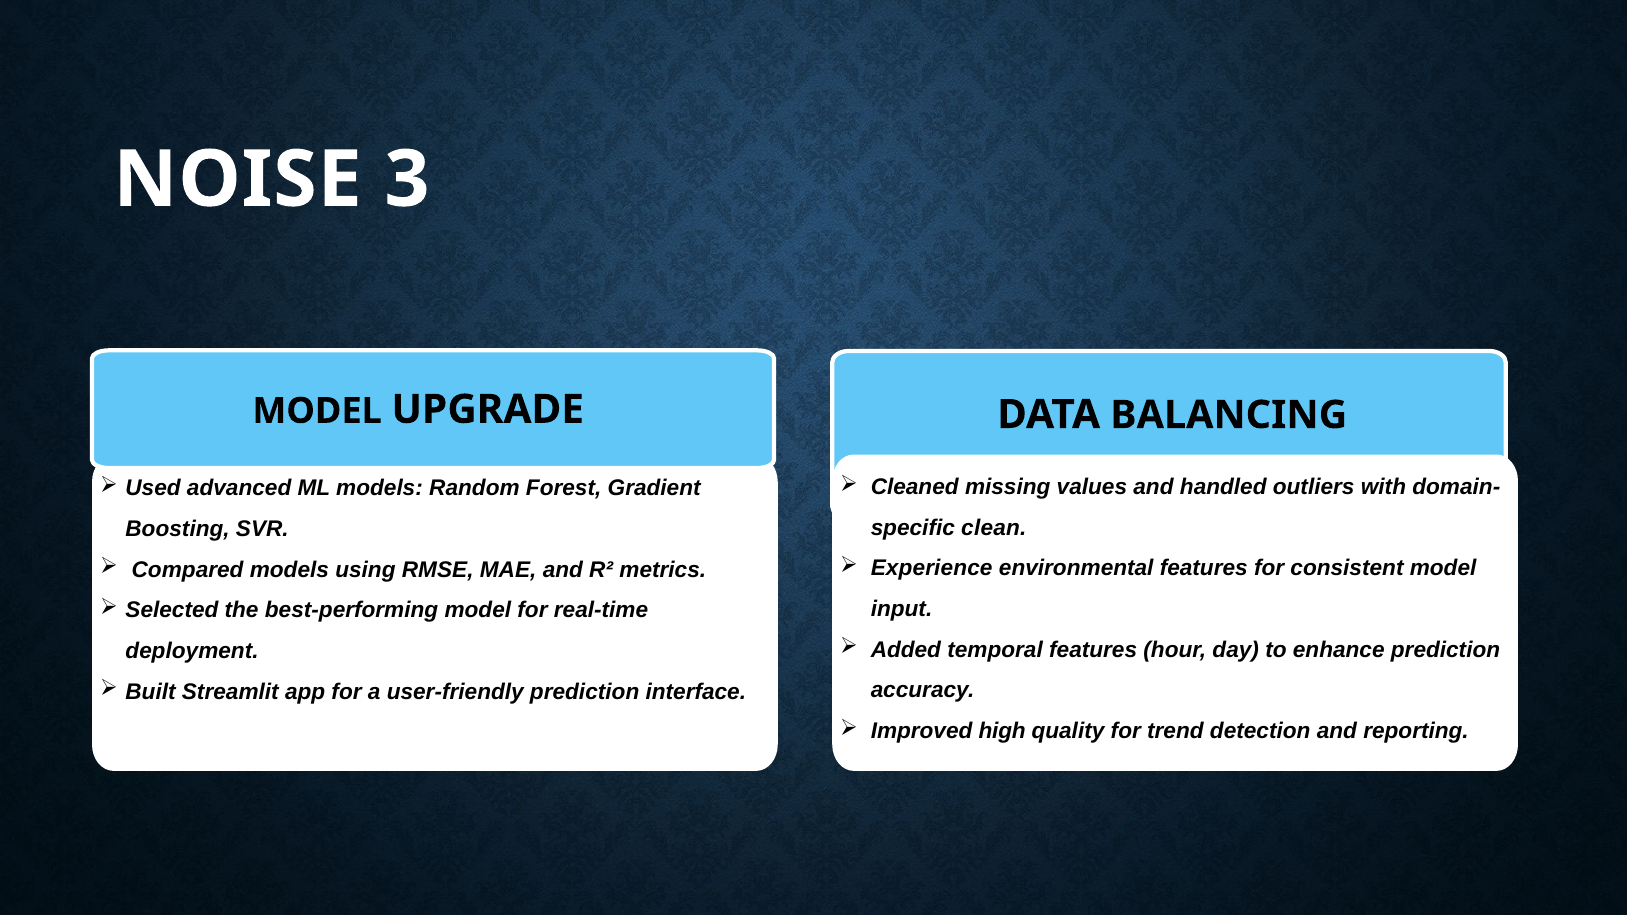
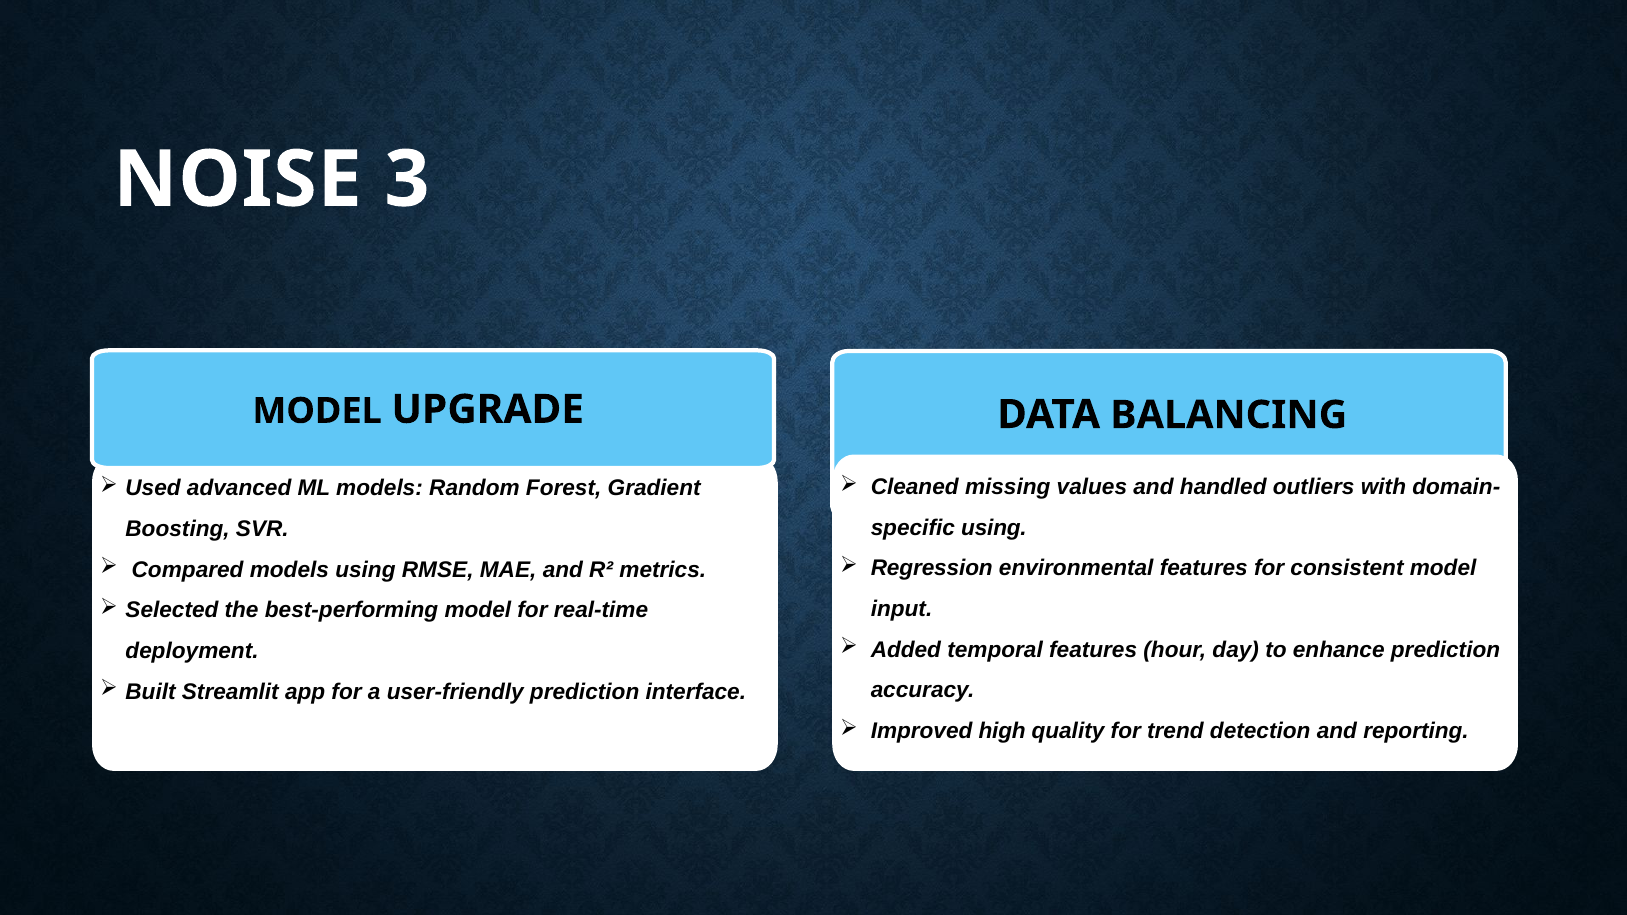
clean: clean -> using (994, 528)
Experience: Experience -> Regression (932, 569)
